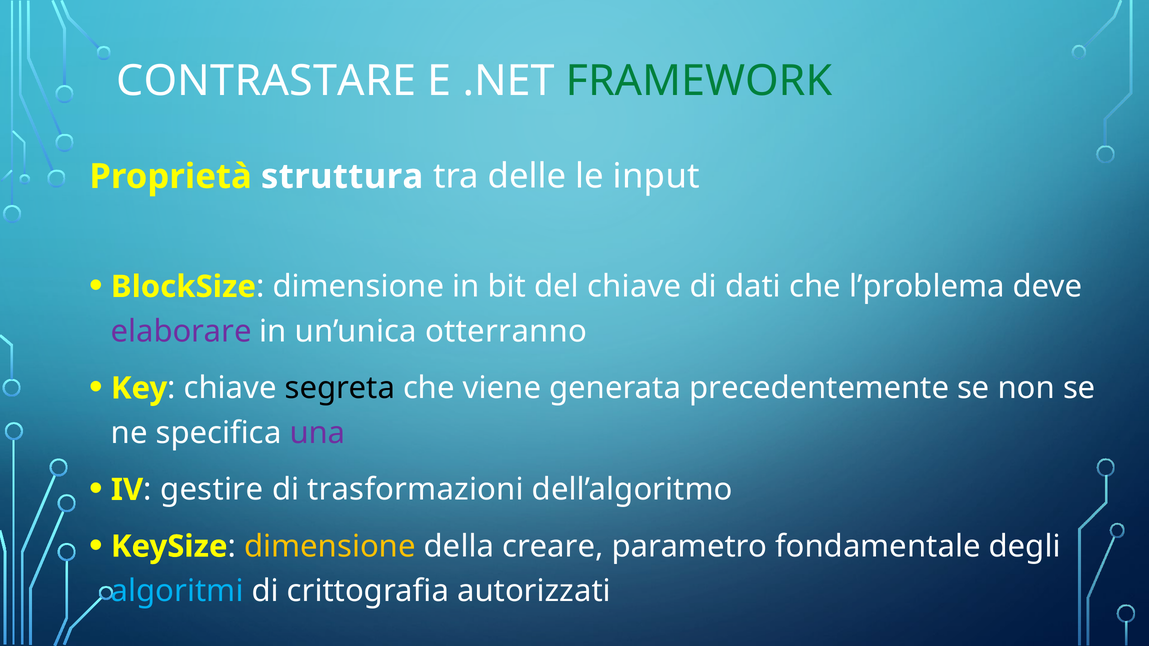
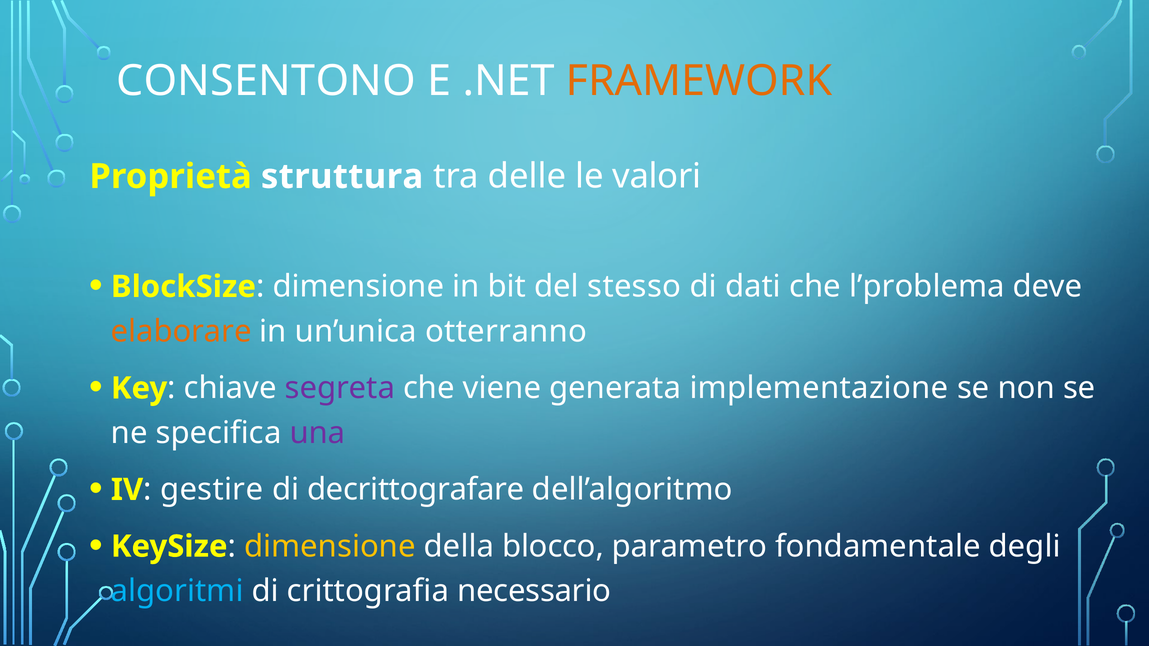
CONTRASTARE: CONTRASTARE -> CONSENTONO (266, 81)
FRAMEWORK colour: green -> orange (699, 81)
input: input -> valori (657, 177)
del chiave: chiave -> stesso (634, 287)
elaborare colour: purple -> orange (181, 332)
segreta colour: black -> purple (340, 388)
precedentemente: precedentemente -> implementazione (819, 388)
trasformazioni: trasformazioni -> decrittografare (416, 490)
creare: creare -> blocco (553, 547)
autorizzati: autorizzati -> necessario (534, 591)
